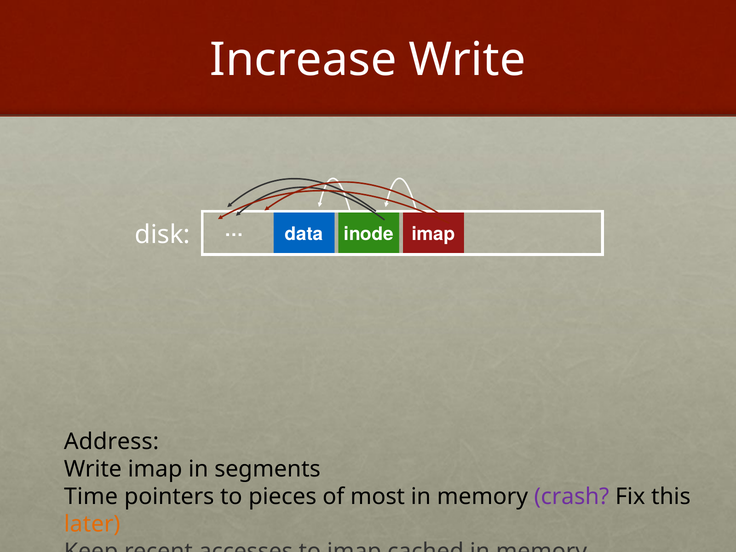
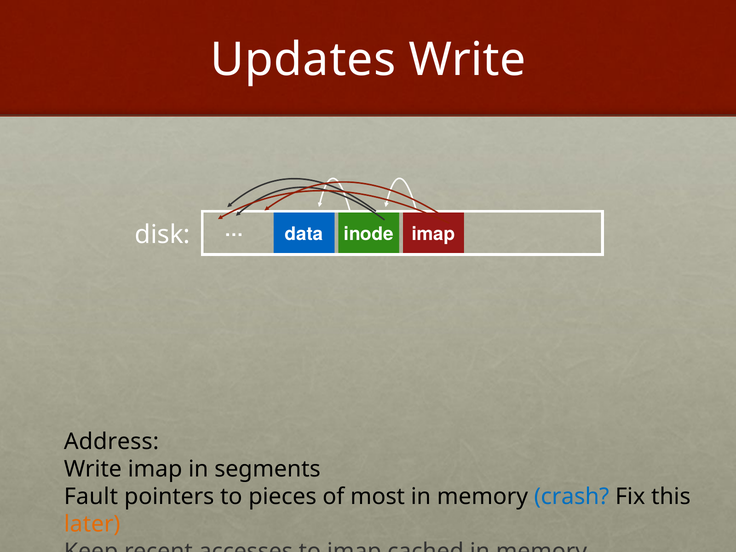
Increase: Increase -> Updates (303, 60)
Time: Time -> Fault (91, 497)
crash colour: purple -> blue (572, 497)
